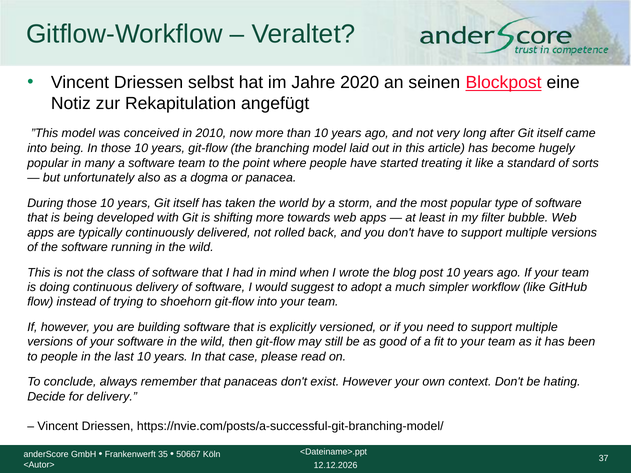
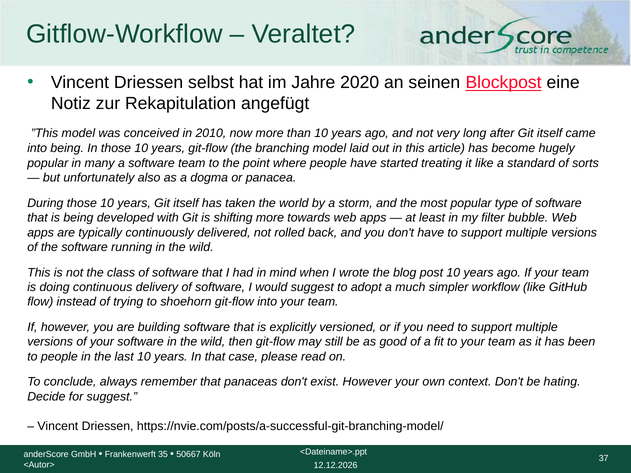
for delivery: delivery -> suggest (112, 397)
